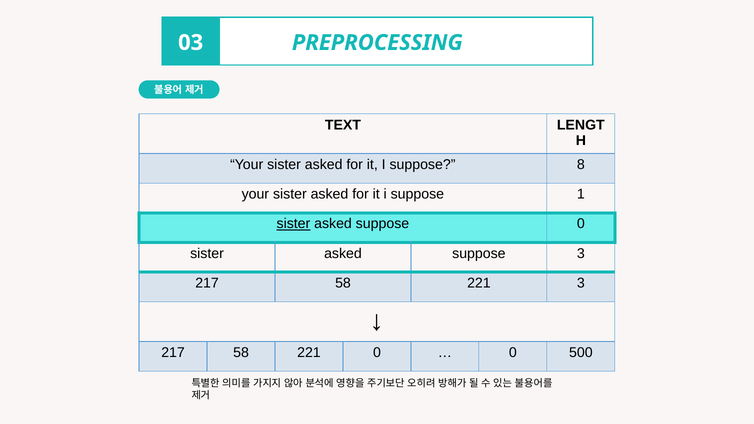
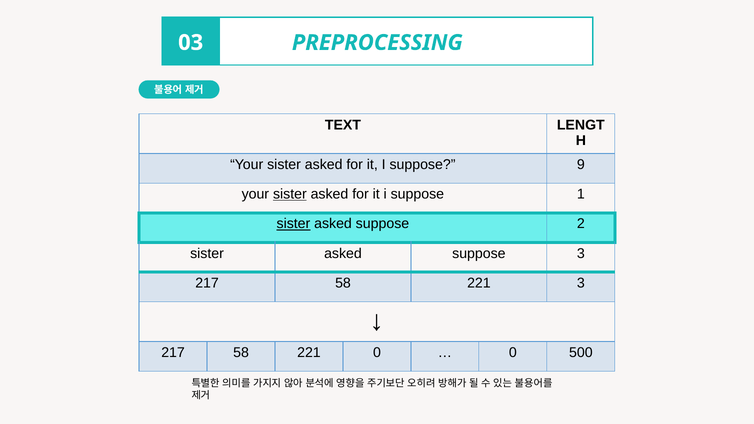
8: 8 -> 9 (581, 165)
sister underline: none -> present (290, 194)
suppose 0: 0 -> 2 (581, 224)
